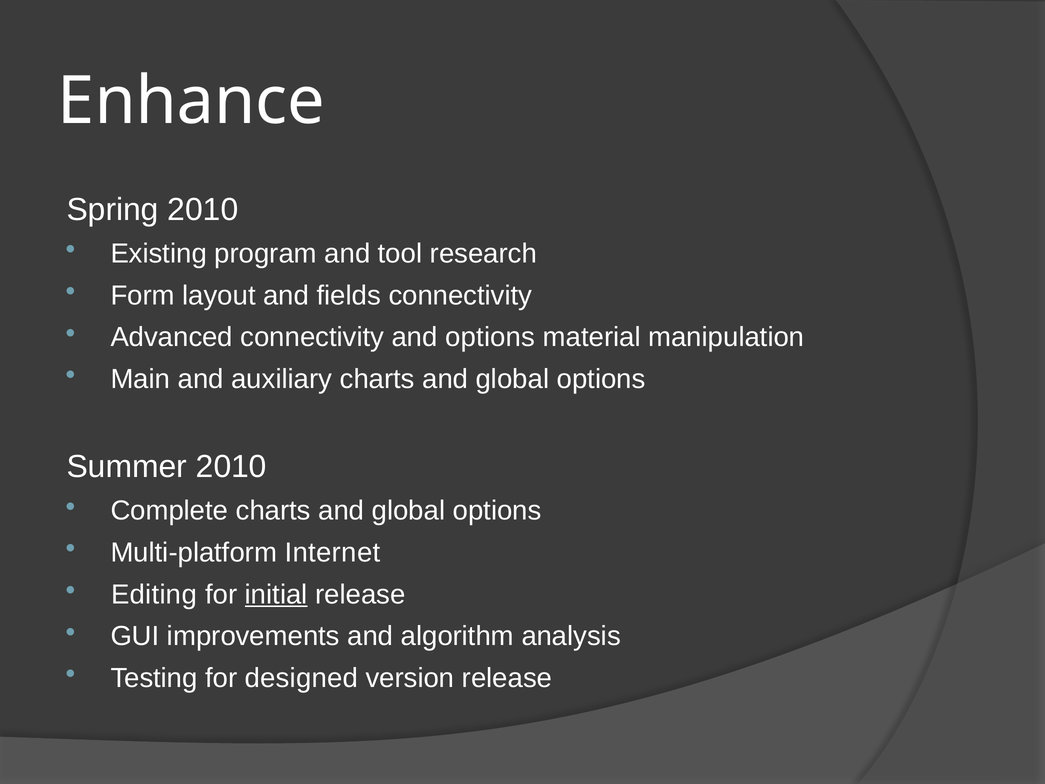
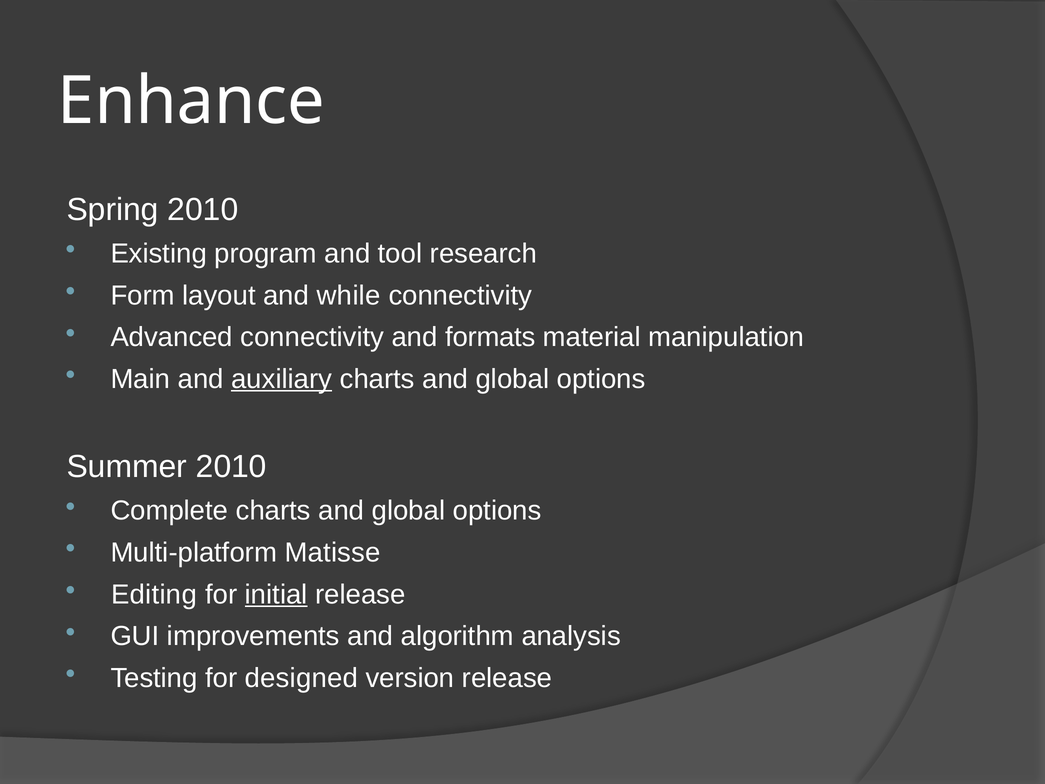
fields: fields -> while (349, 295)
and options: options -> formats (490, 337)
auxiliary underline: none -> present (282, 379)
Internet: Internet -> Matisse (333, 552)
